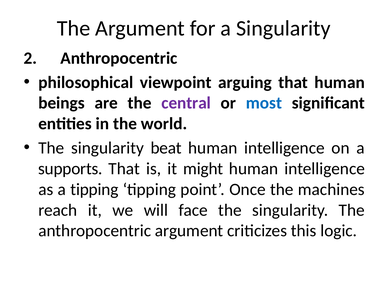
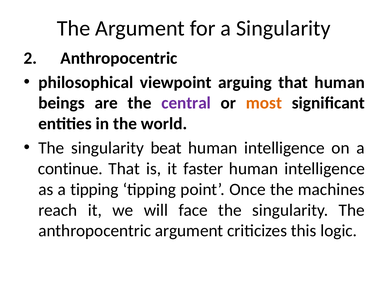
most colour: blue -> orange (264, 103)
supports: supports -> continue (70, 169)
might: might -> faster (203, 169)
